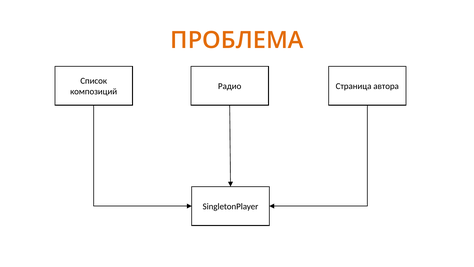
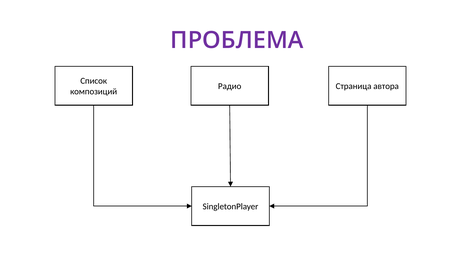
ПРОБЛЕМА colour: orange -> purple (237, 40)
